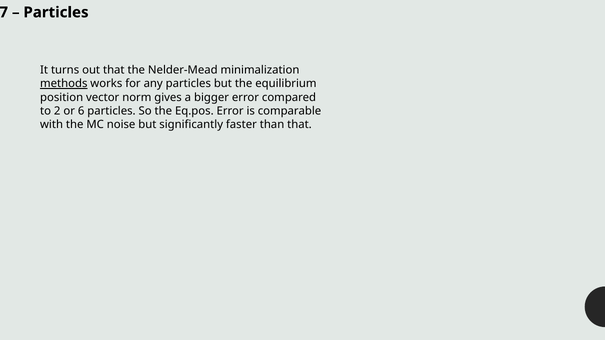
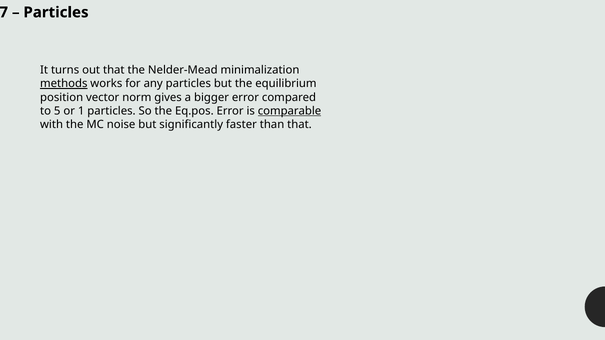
2: 2 -> 5 (57, 111)
6: 6 -> 1 (81, 111)
comparable underline: none -> present (290, 111)
